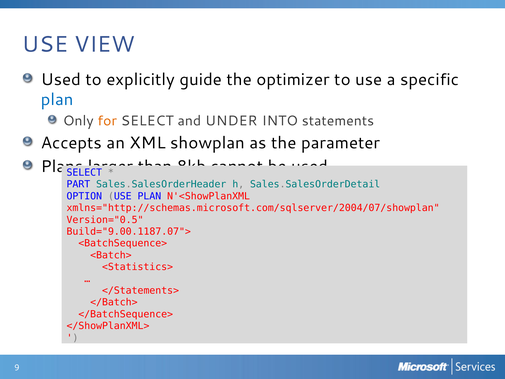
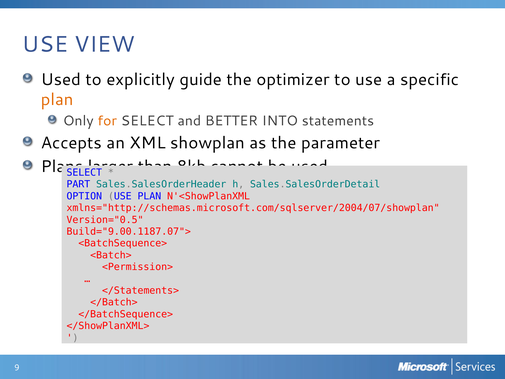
plan colour: blue -> orange (57, 100)
UNDER: UNDER -> BETTER (231, 121)
<Statistics>: <Statistics> -> <Permission> (138, 267)
